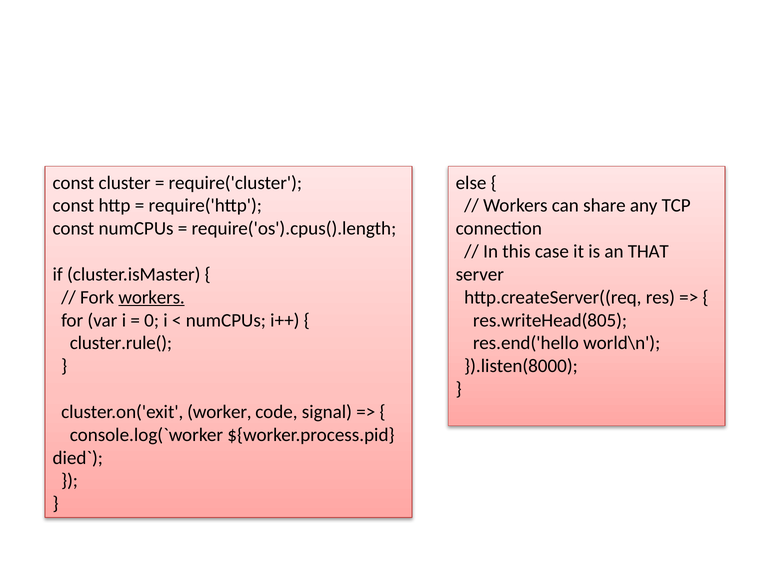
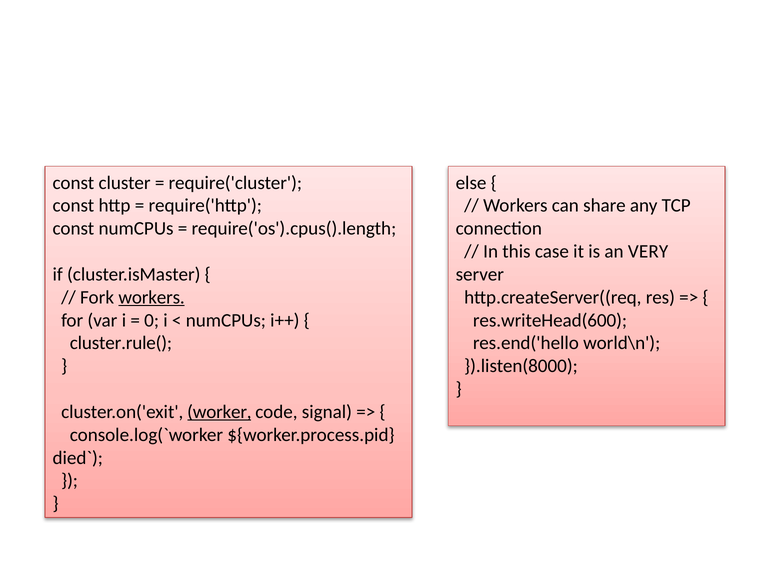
THAT: THAT -> VERY (648, 251)
res.writeHead(805: res.writeHead(805 -> res.writeHead(600 (550, 320)
worker underline: none -> present (219, 412)
